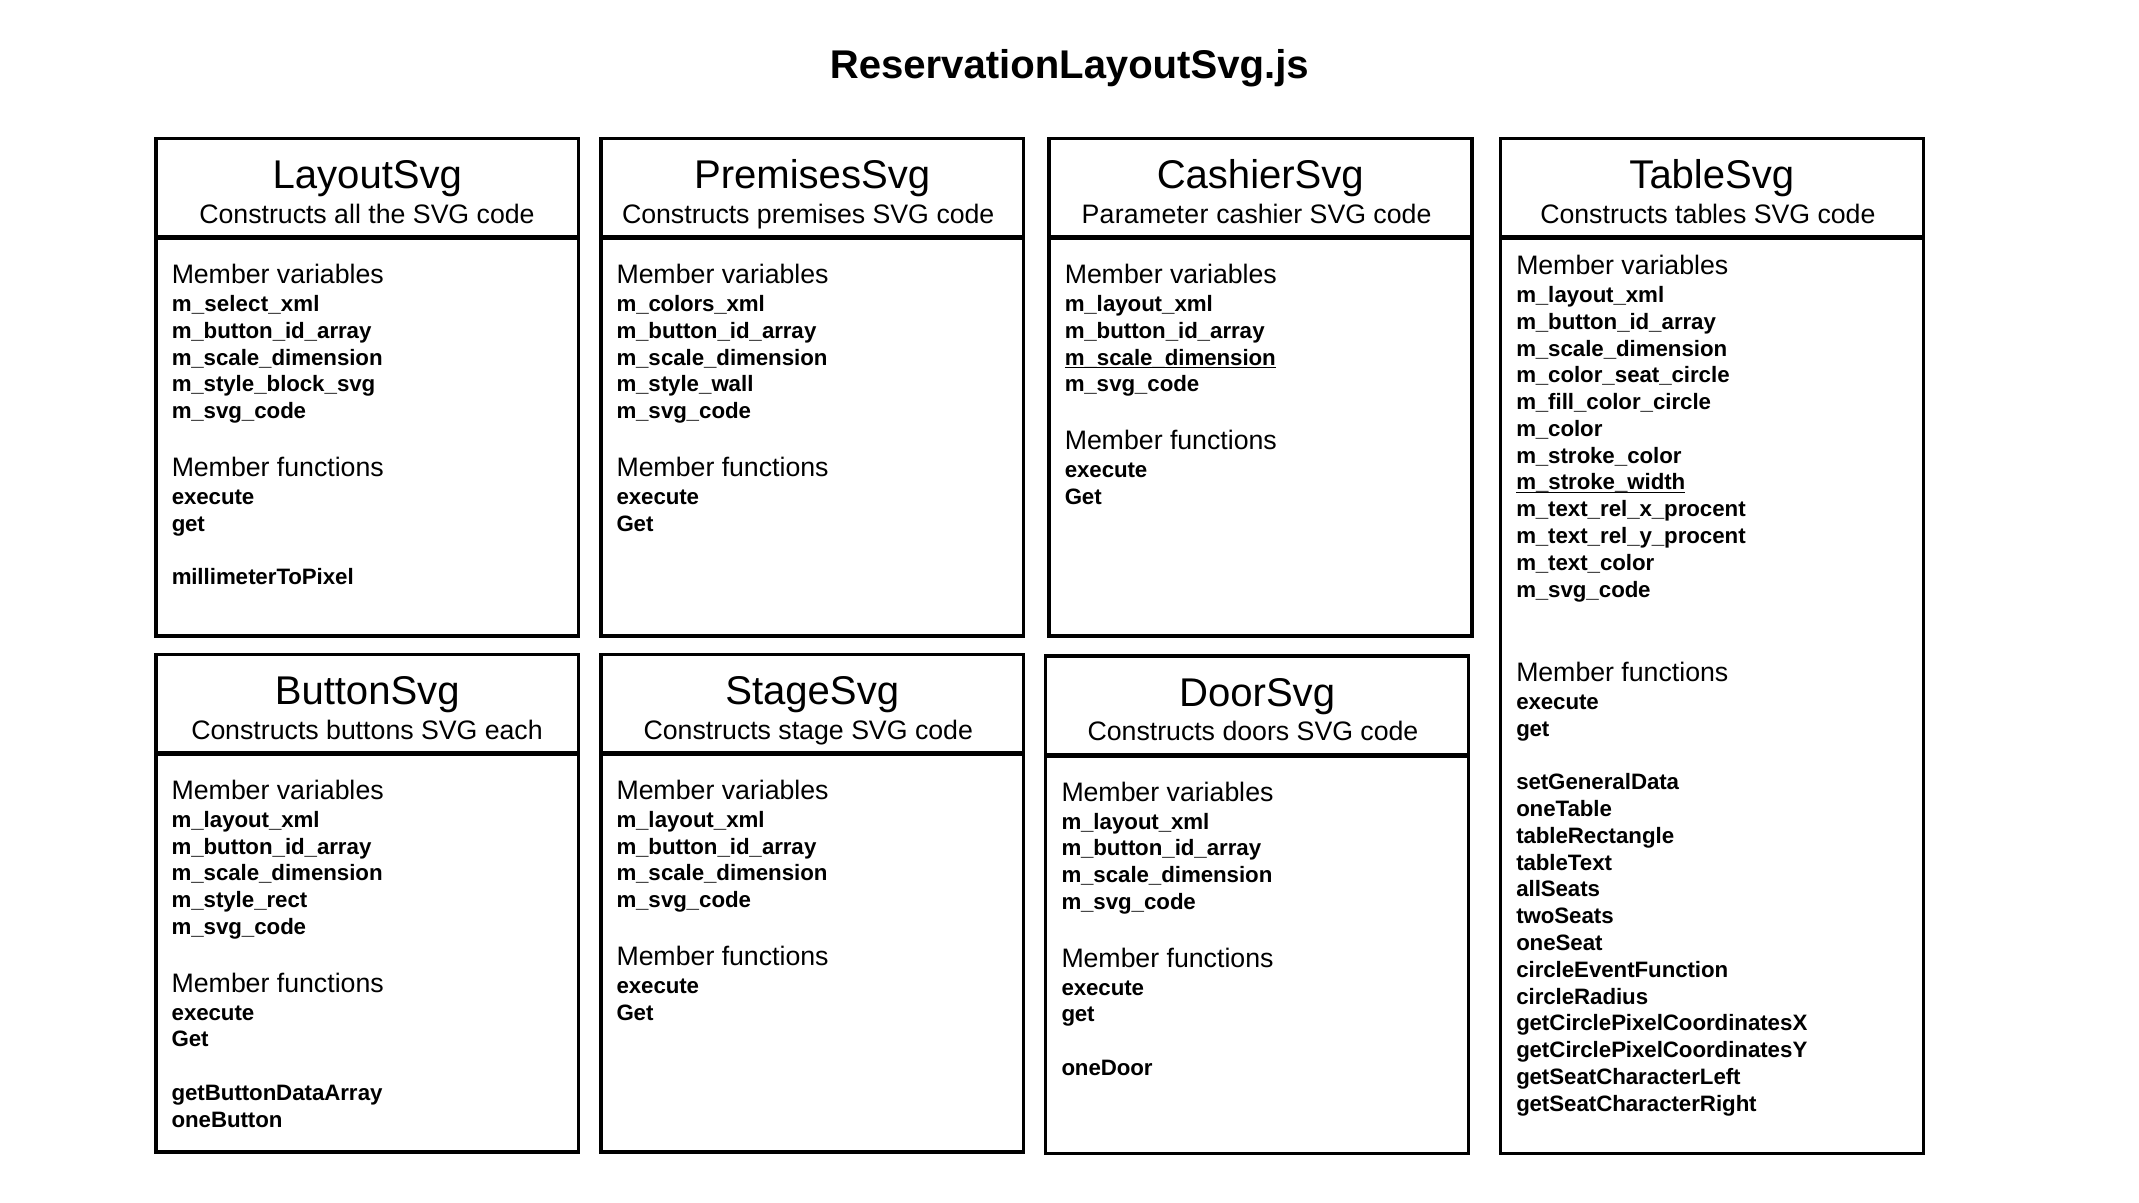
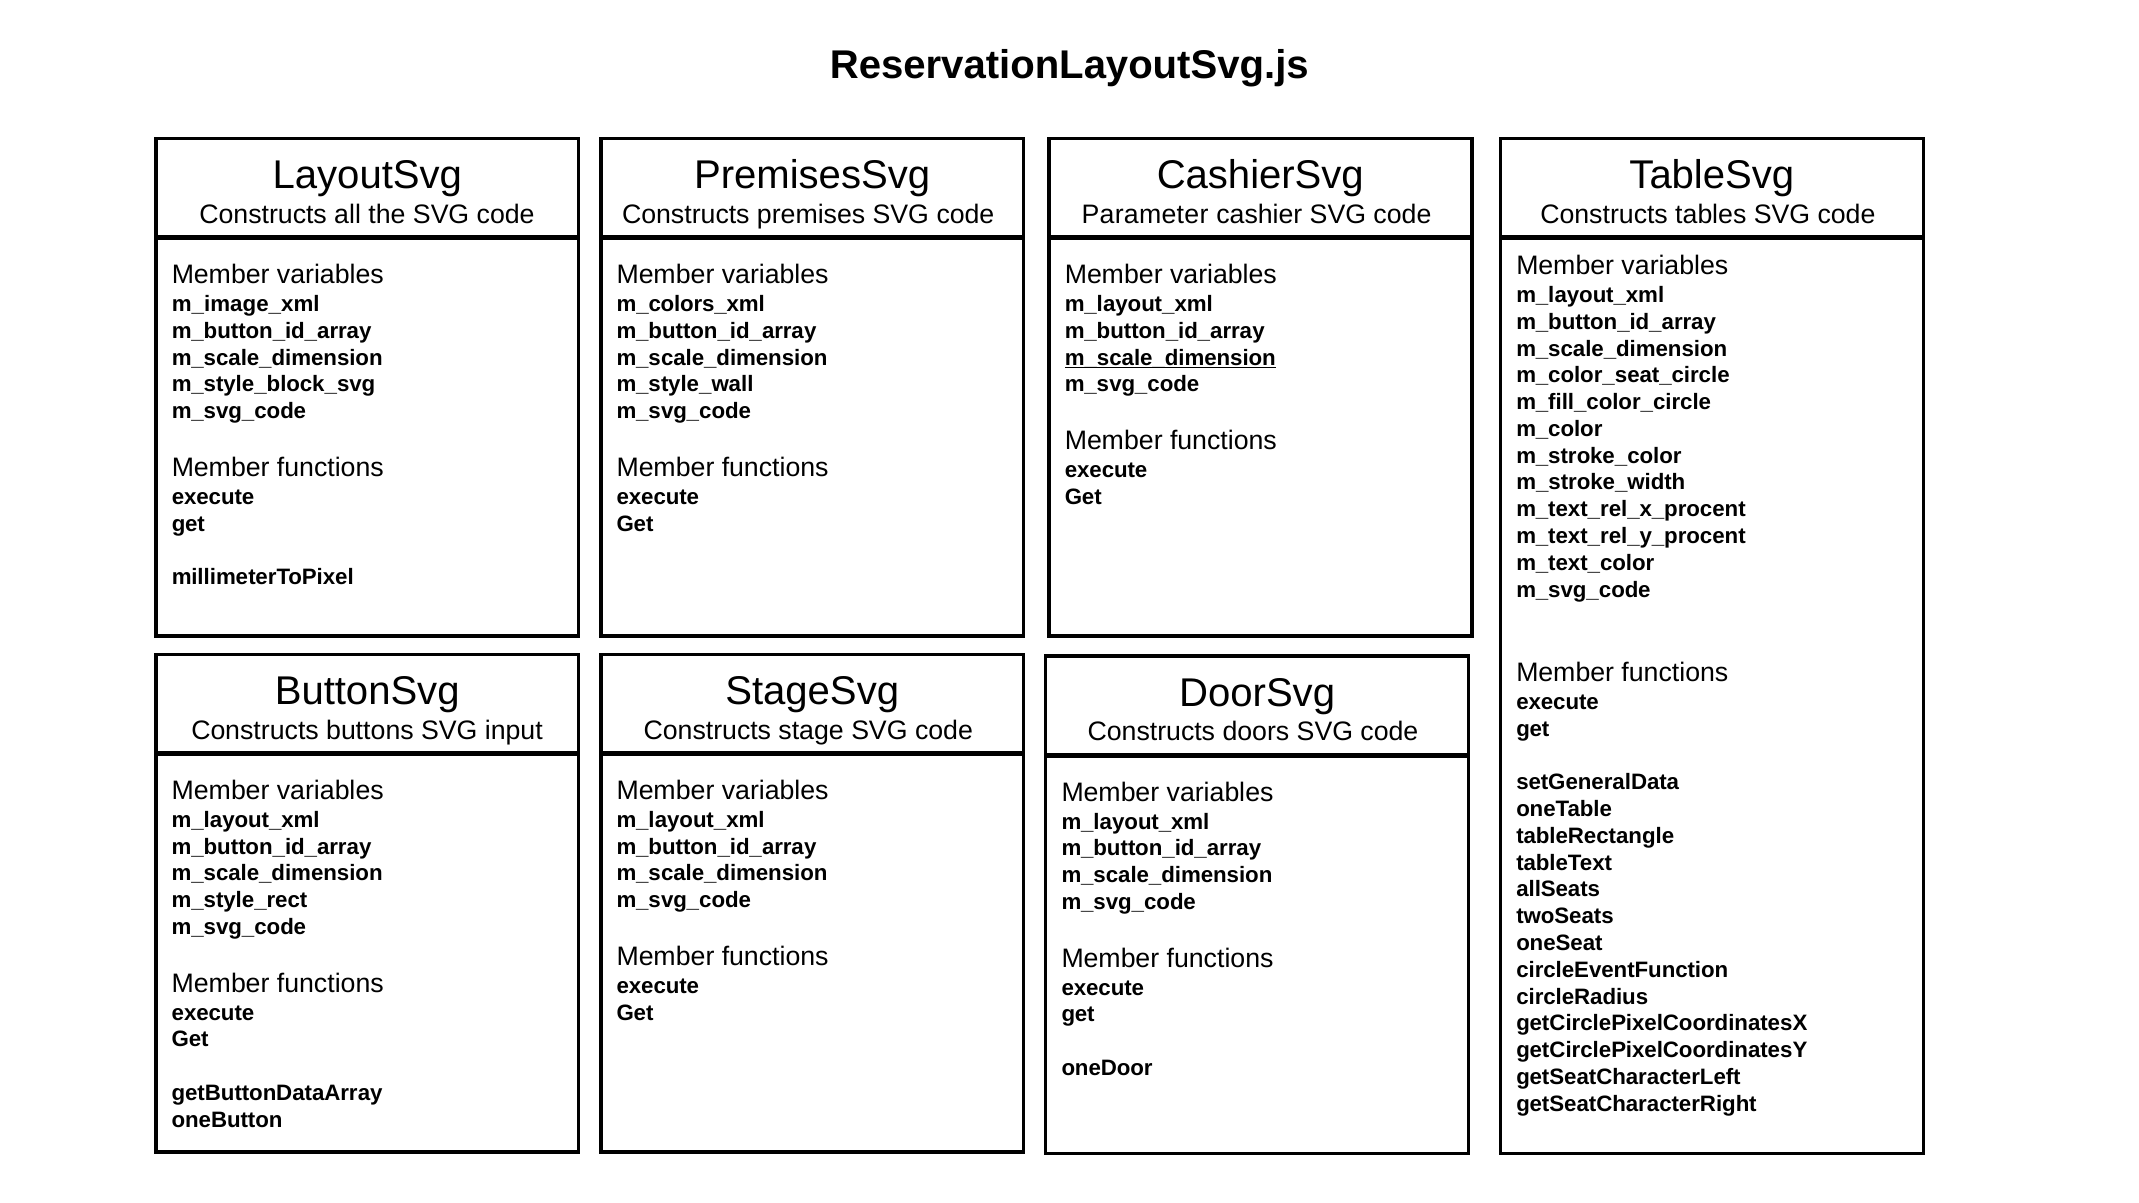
m_select_xml: m_select_xml -> m_image_xml (246, 304)
m_stroke_width underline: present -> none (1601, 483)
each: each -> input (514, 730)
